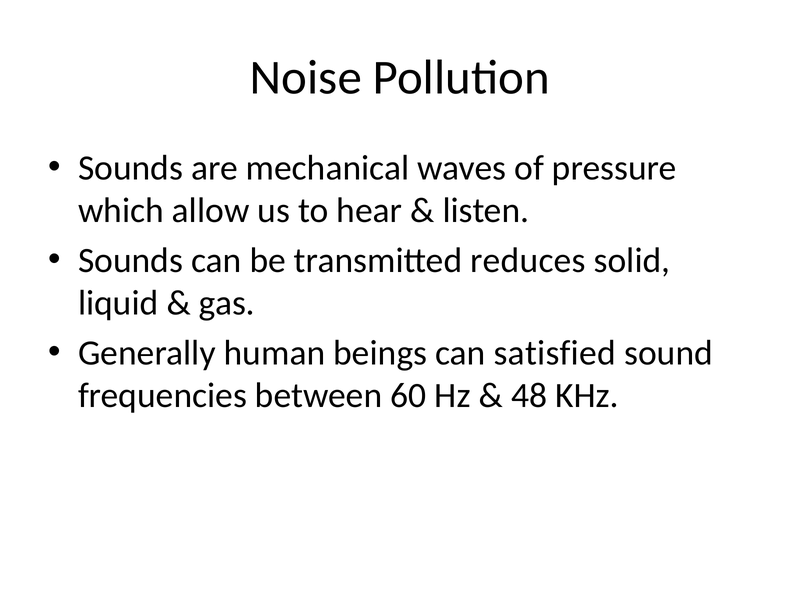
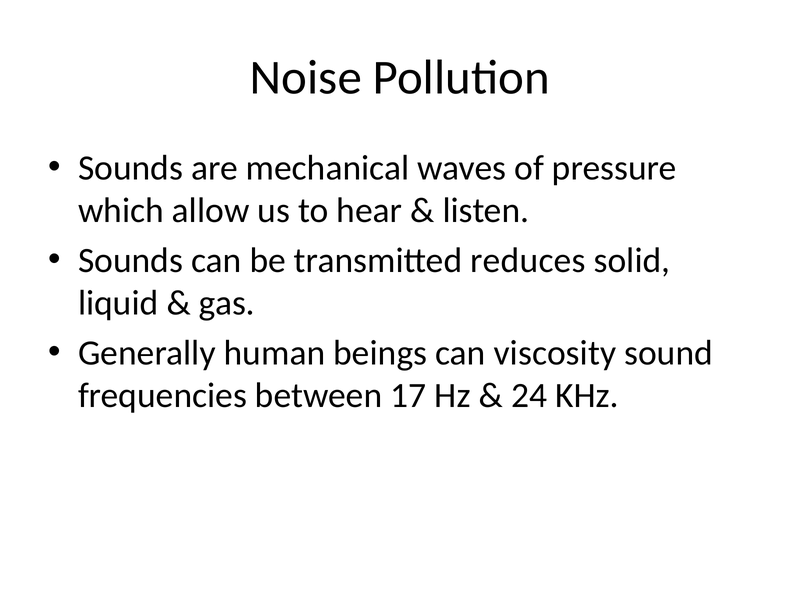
satisfied: satisfied -> viscosity (555, 353)
60: 60 -> 17 (408, 395)
48: 48 -> 24 (529, 395)
